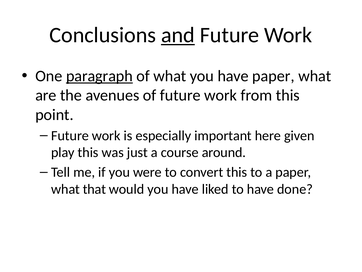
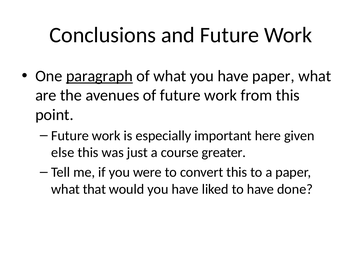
and underline: present -> none (178, 35)
play: play -> else (63, 152)
around: around -> greater (224, 152)
